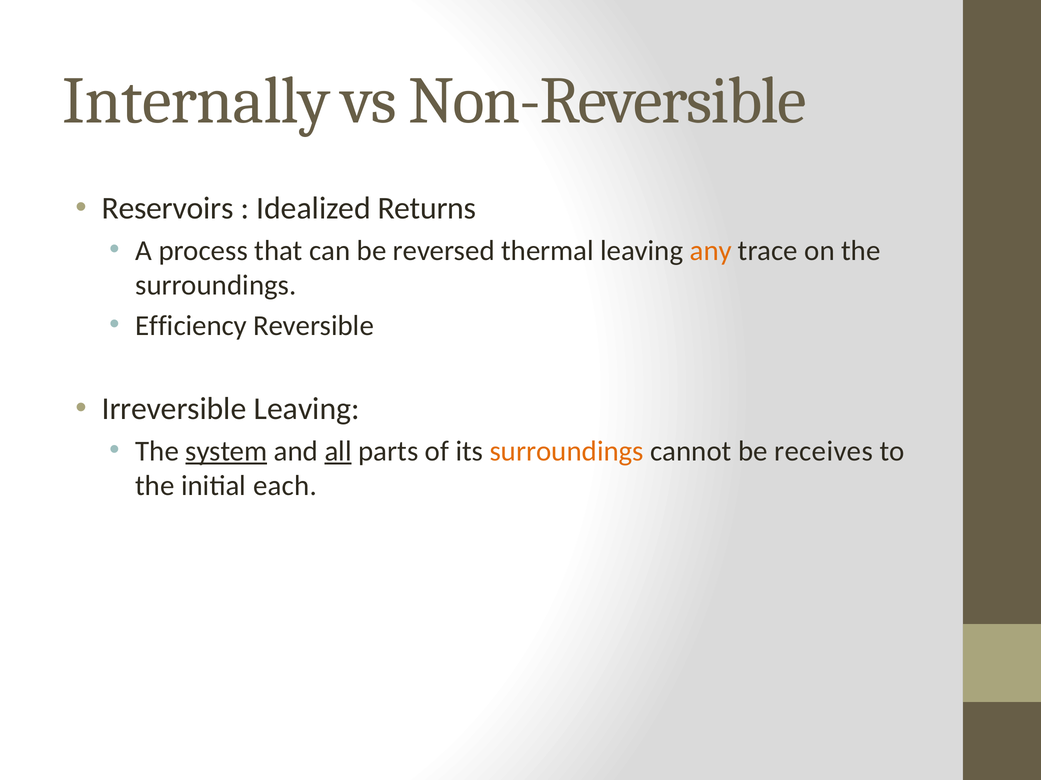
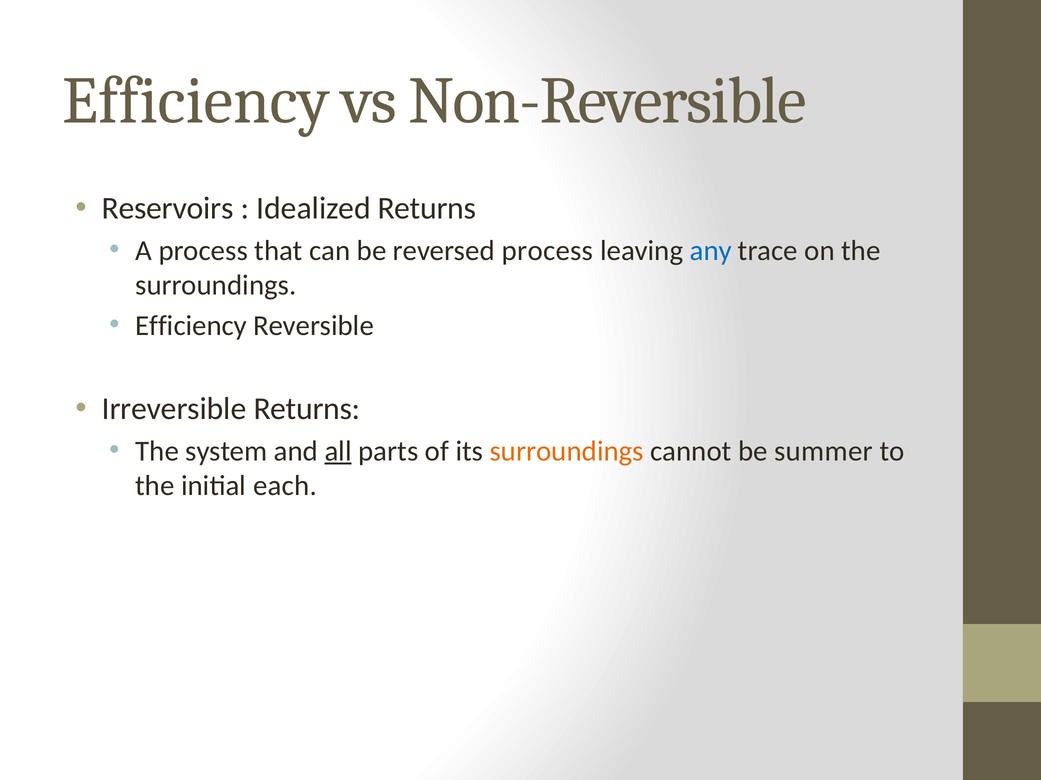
Internally: Internally -> Efficiency (196, 101)
reversed thermal: thermal -> process (547, 251)
any colour: orange -> blue (711, 251)
Irreversible Leaving: Leaving -> Returns (307, 409)
system underline: present -> none (226, 451)
receives: receives -> summer (824, 451)
